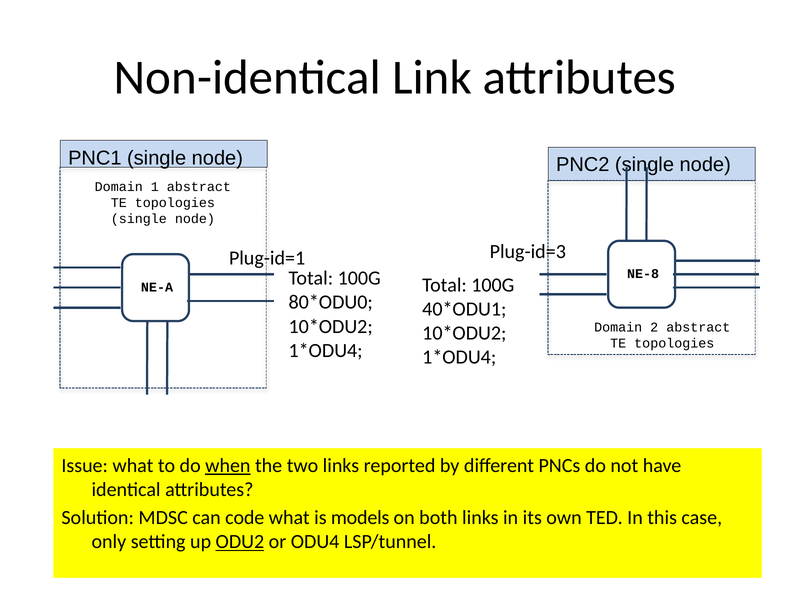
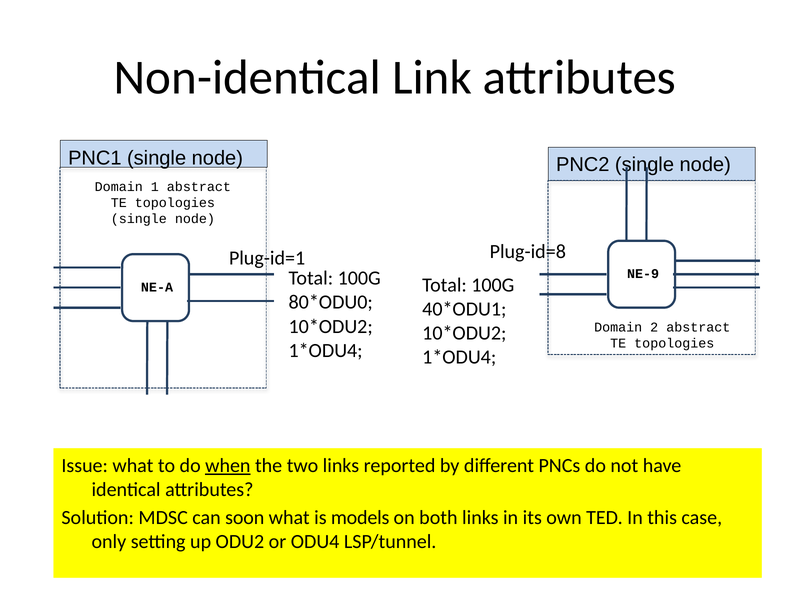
Plug-id=3: Plug-id=3 -> Plug-id=8 (528, 251)
NE-8: NE-8 -> NE-9 (643, 274)
code: code -> soon (245, 517)
ODU2 underline: present -> none (240, 541)
